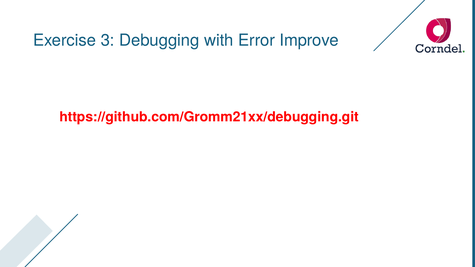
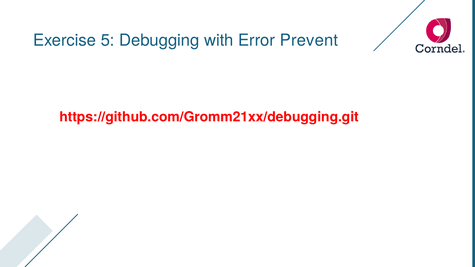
3: 3 -> 5 (108, 40)
Improve: Improve -> Prevent (309, 40)
